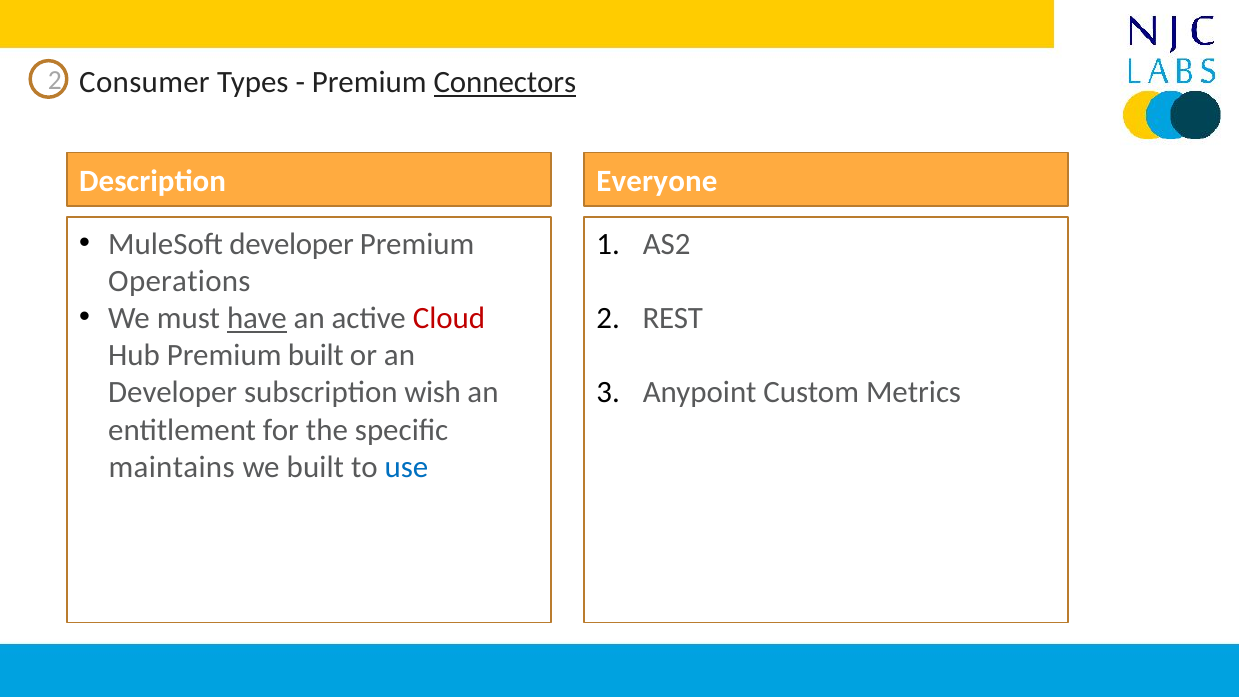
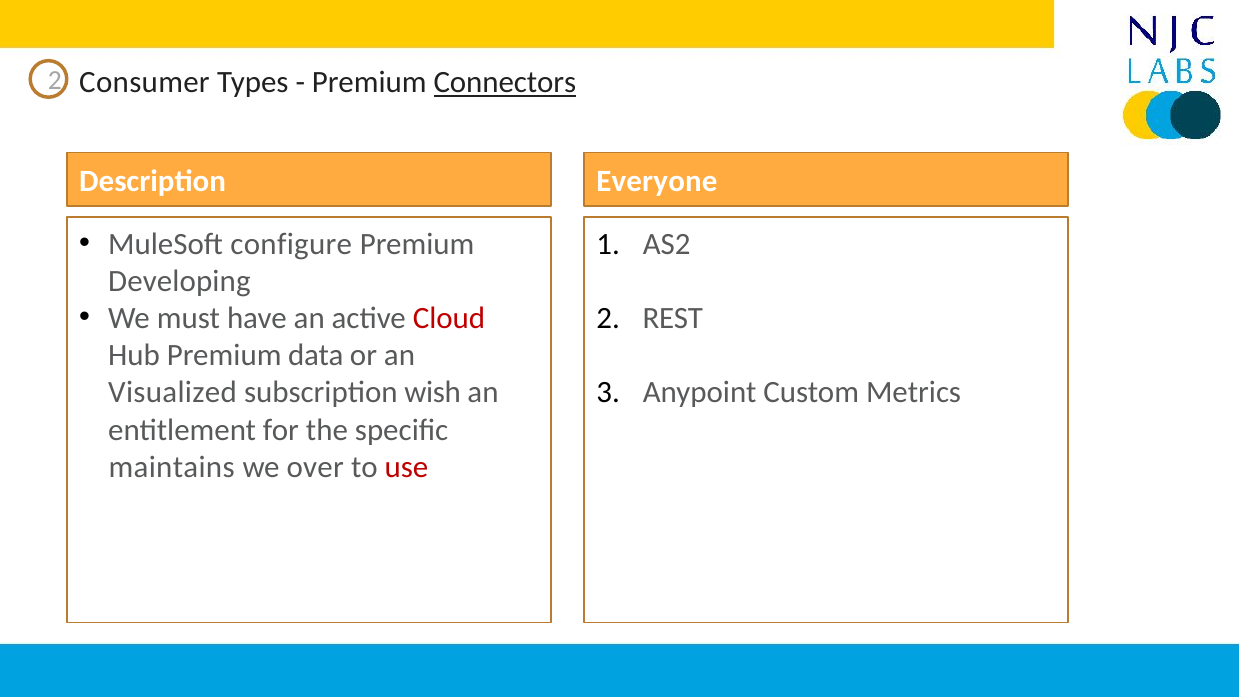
MuleSoft developer: developer -> configure (291, 244)
Operations: Operations -> Developing (179, 281)
have underline: present -> none (257, 318)
Premium built: built -> data (316, 356)
Developer: Developer -> Visualized (173, 393)
we built: built -> over (315, 467)
use colour: blue -> red (406, 467)
